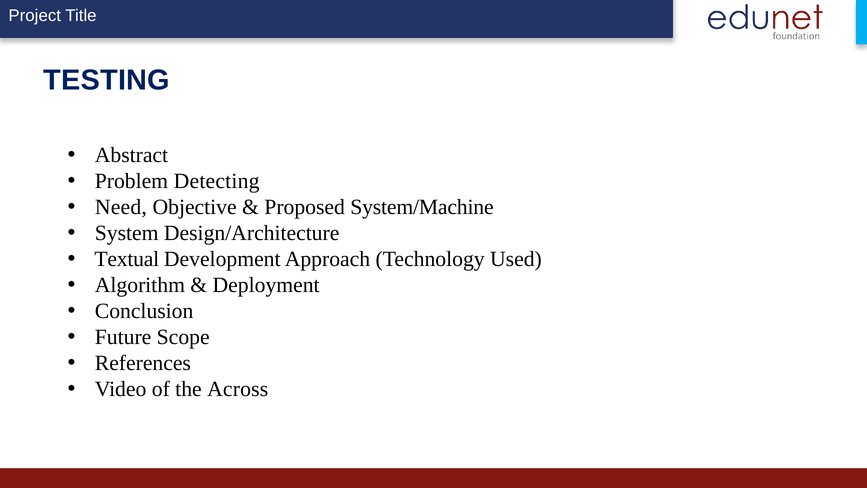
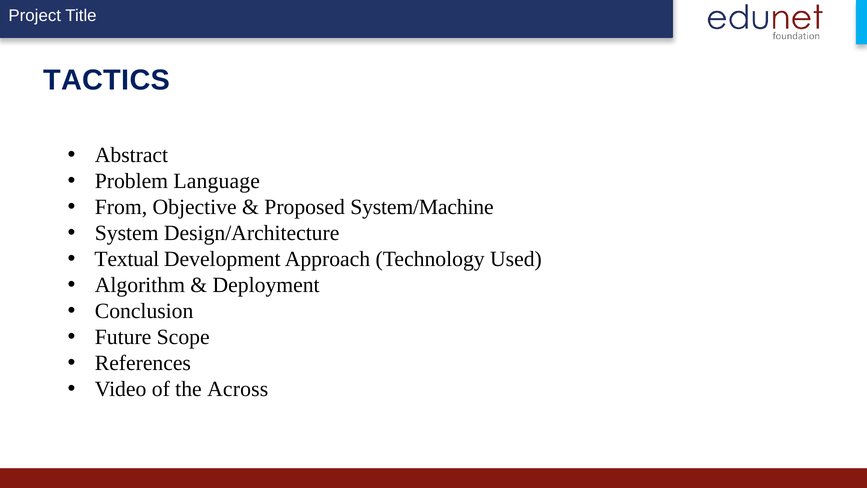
TESTING: TESTING -> TACTICS (107, 80)
Detecting: Detecting -> Language (217, 181)
Need: Need -> From (121, 207)
